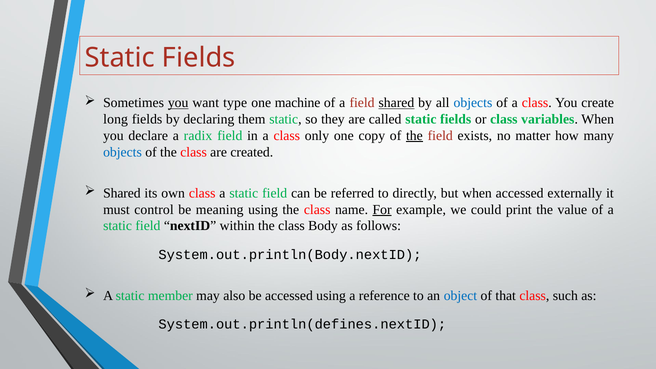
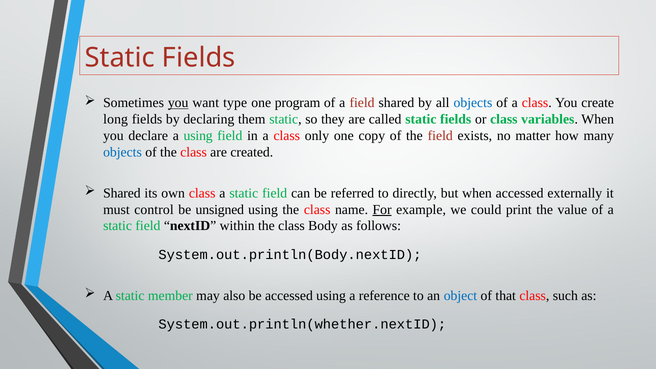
machine: machine -> program (298, 103)
shared underline: present -> none (396, 103)
a radix: radix -> using (198, 136)
the underline: present -> none (414, 136)
meaning: meaning -> unsigned (220, 209)
System.out.println(defines.nextID: System.out.println(defines.nextID -> System.out.println(whether.nextID (302, 324)
